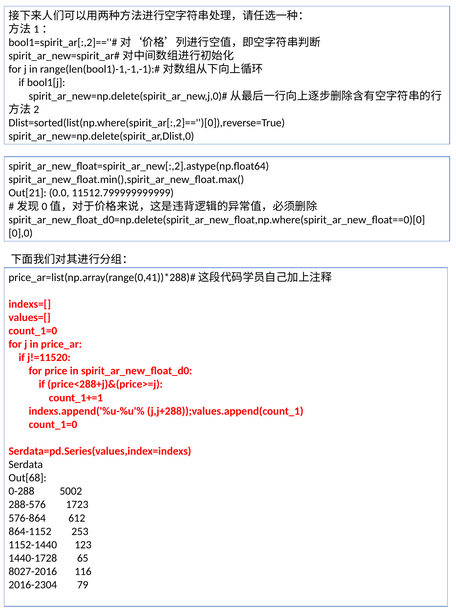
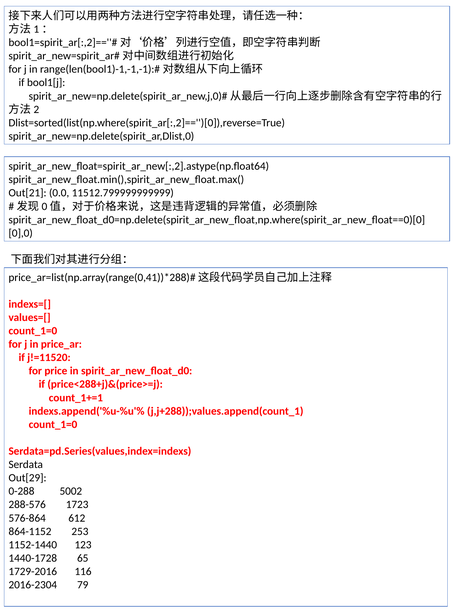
Out[68: Out[68 -> Out[29 (28, 478)
8027-2016: 8027-2016 -> 1729-2016 (33, 571)
